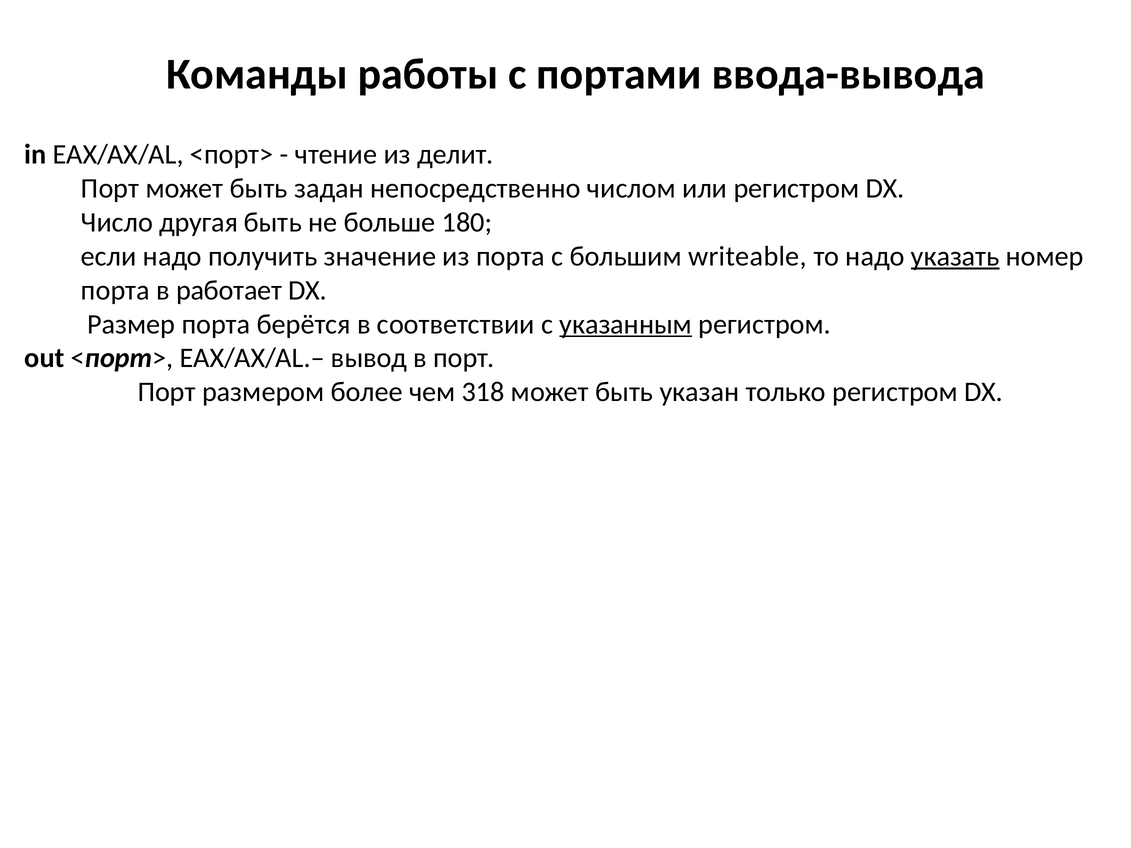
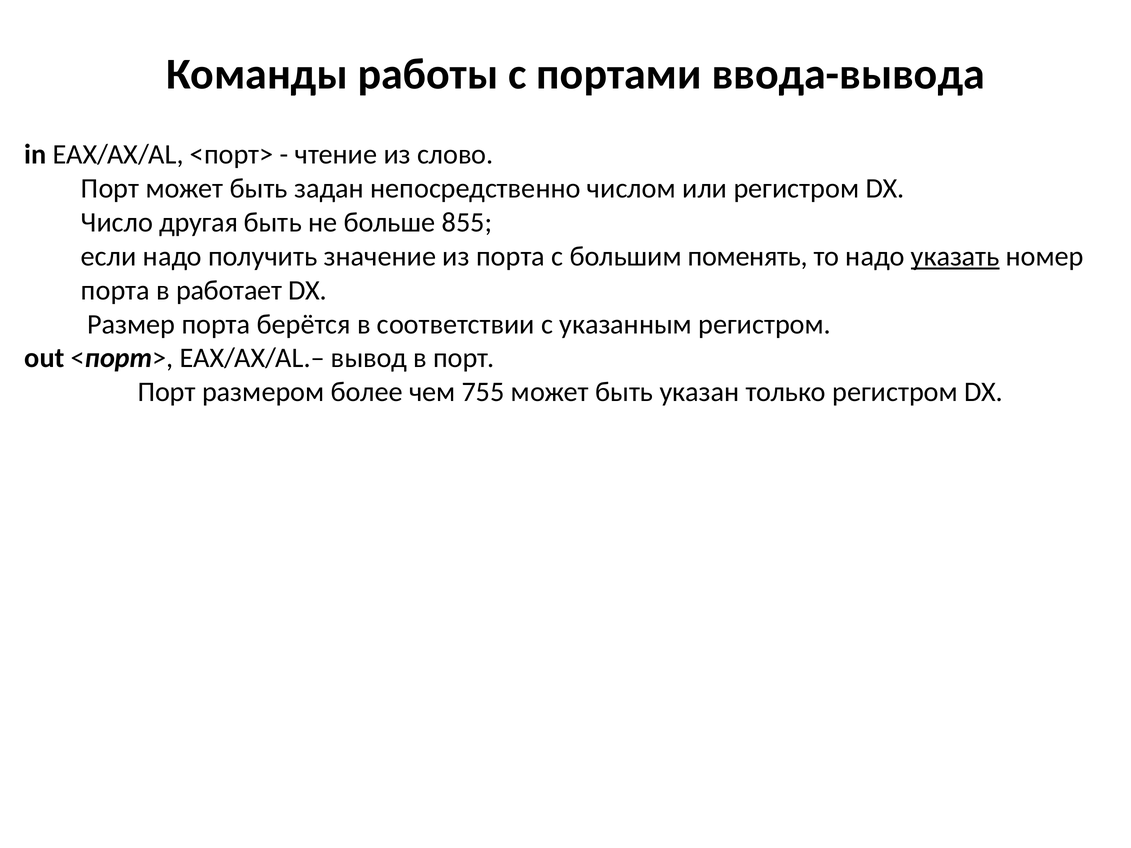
делит: делит -> слово (455, 155)
180: 180 -> 855 (467, 223)
writeable: writeable -> поменять (748, 256)
указанным underline: present -> none (626, 324)
318: 318 -> 755 (483, 392)
